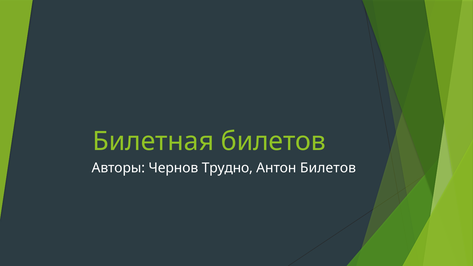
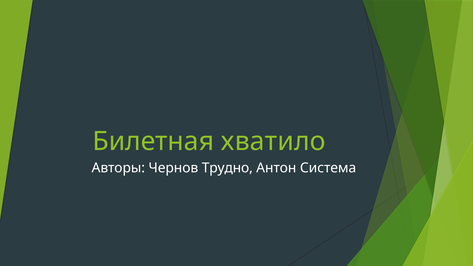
Билетная билетов: билетов -> хватило (273, 141)
Антон Билетов: Билетов -> Система (328, 168)
